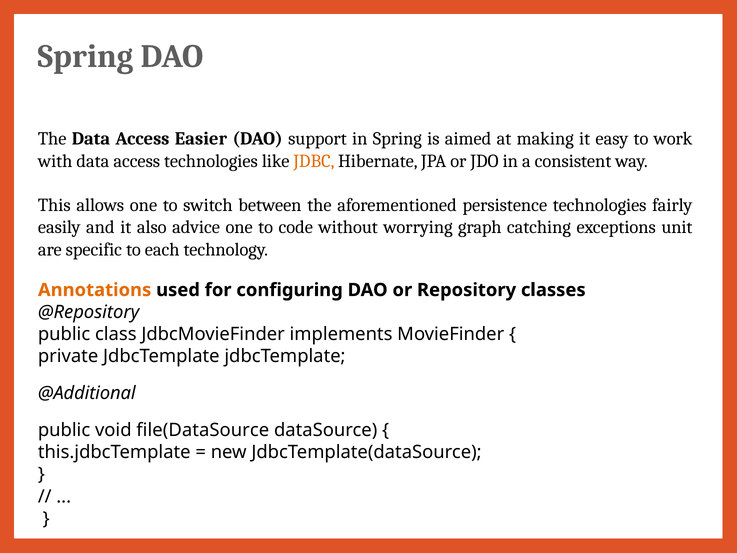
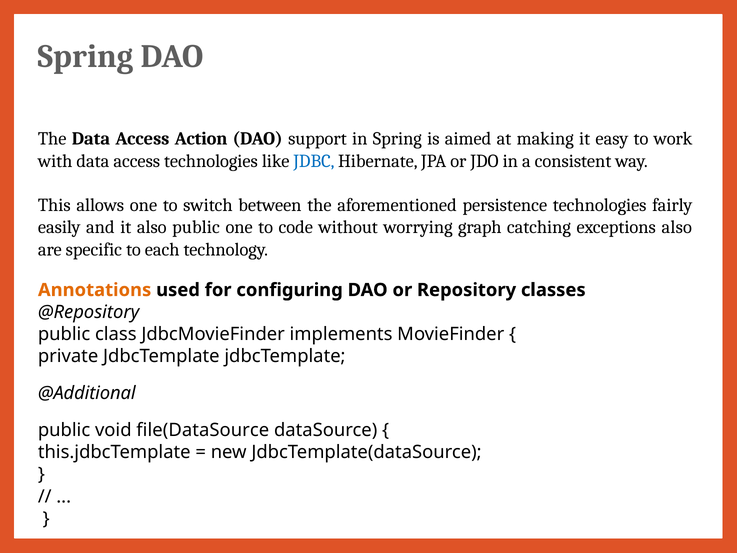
Easier: Easier -> Action (201, 139)
JDBC colour: orange -> blue (314, 161)
also advice: advice -> public (196, 227)
exceptions unit: unit -> also (677, 227)
